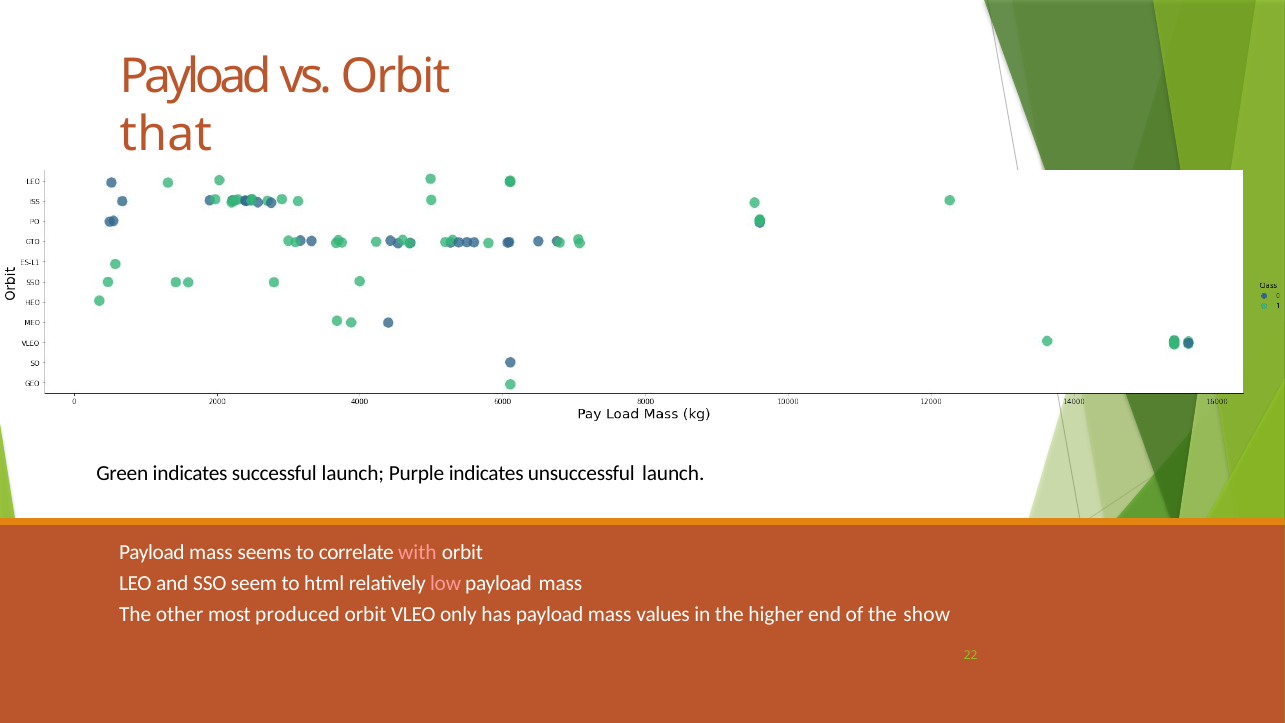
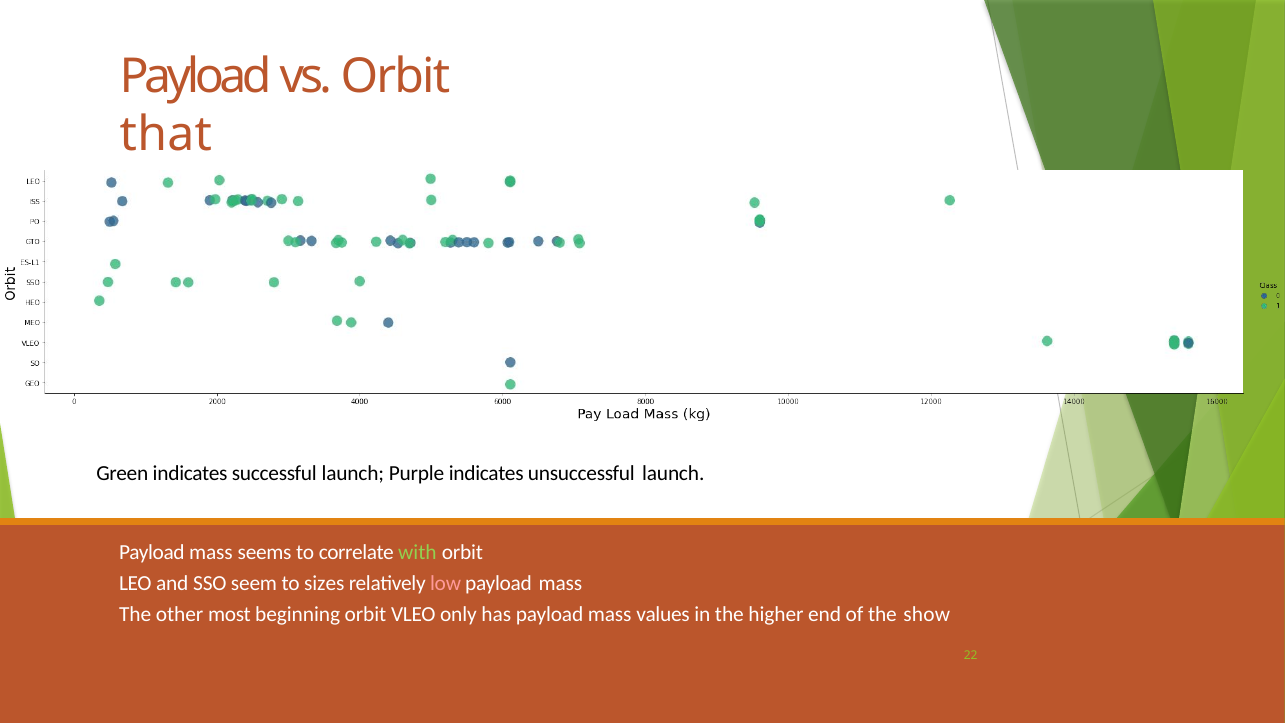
with colour: pink -> light green (417, 553)
html: html -> sizes (324, 584)
produced: produced -> beginning (298, 615)
